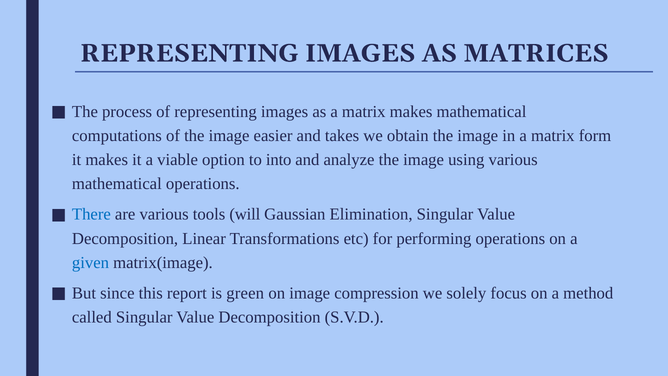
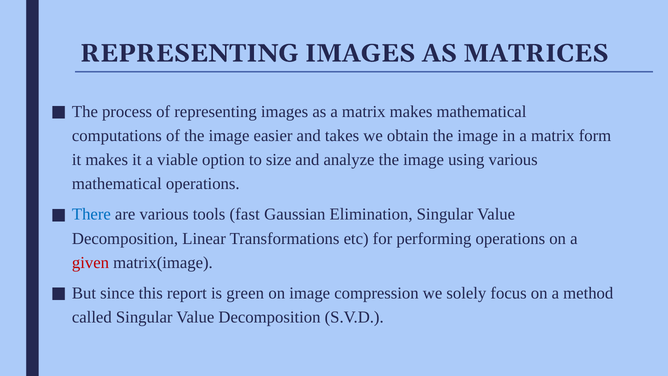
into: into -> size (279, 160)
will: will -> fast (245, 214)
given colour: blue -> red (91, 262)
